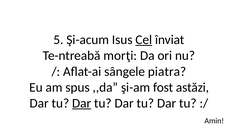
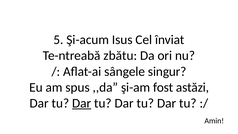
Cel underline: present -> none (144, 40)
morţi: morţi -> zbătu (120, 56)
piatra: piatra -> singur (167, 71)
